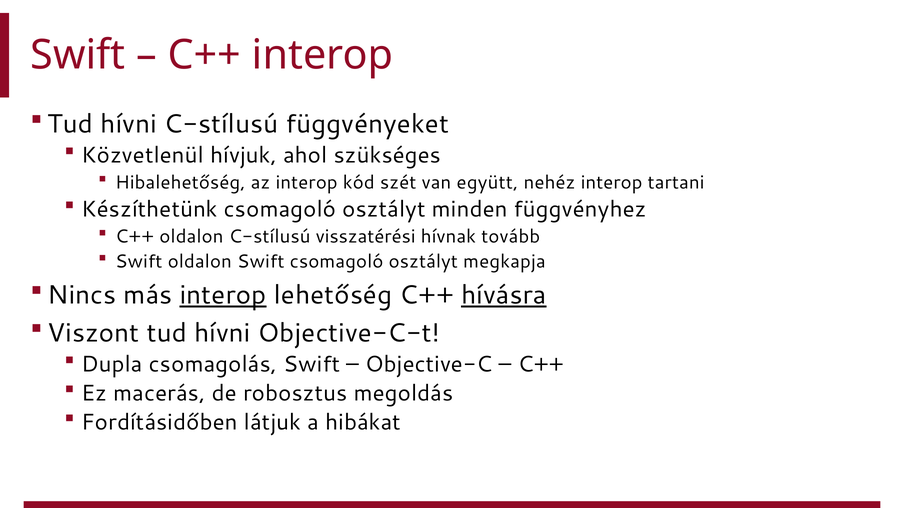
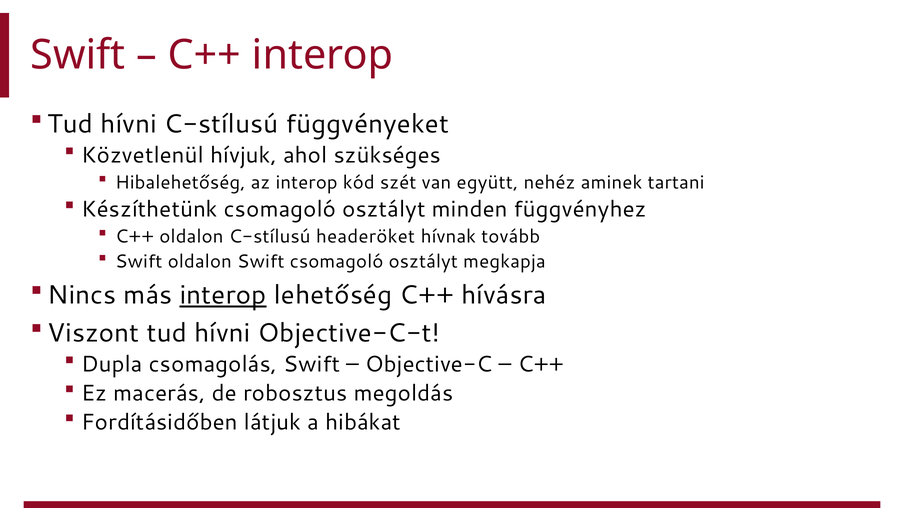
nehéz interop: interop -> aminek (611, 182)
visszatérési: visszatérési -> headeröket (366, 236)
hívásra underline: present -> none (504, 295)
